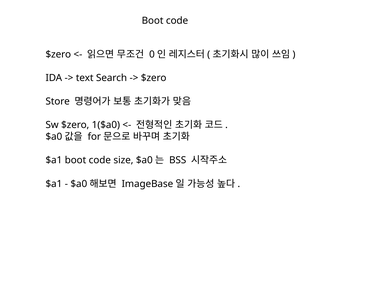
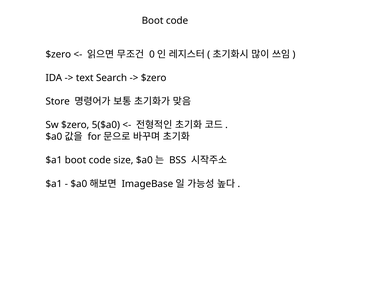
1($a0: 1($a0 -> 5($a0 (106, 125)
